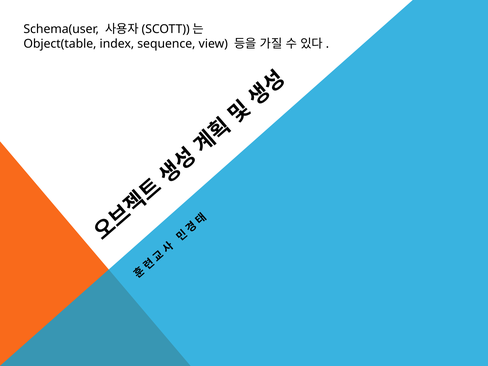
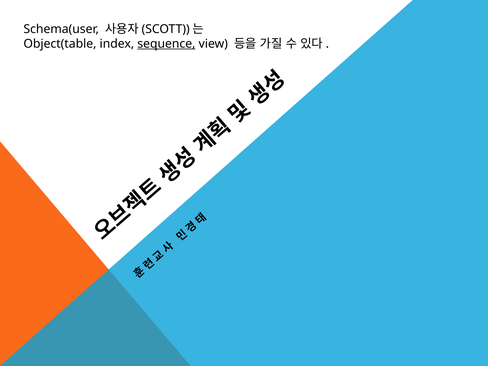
sequence underline: none -> present (166, 44)
